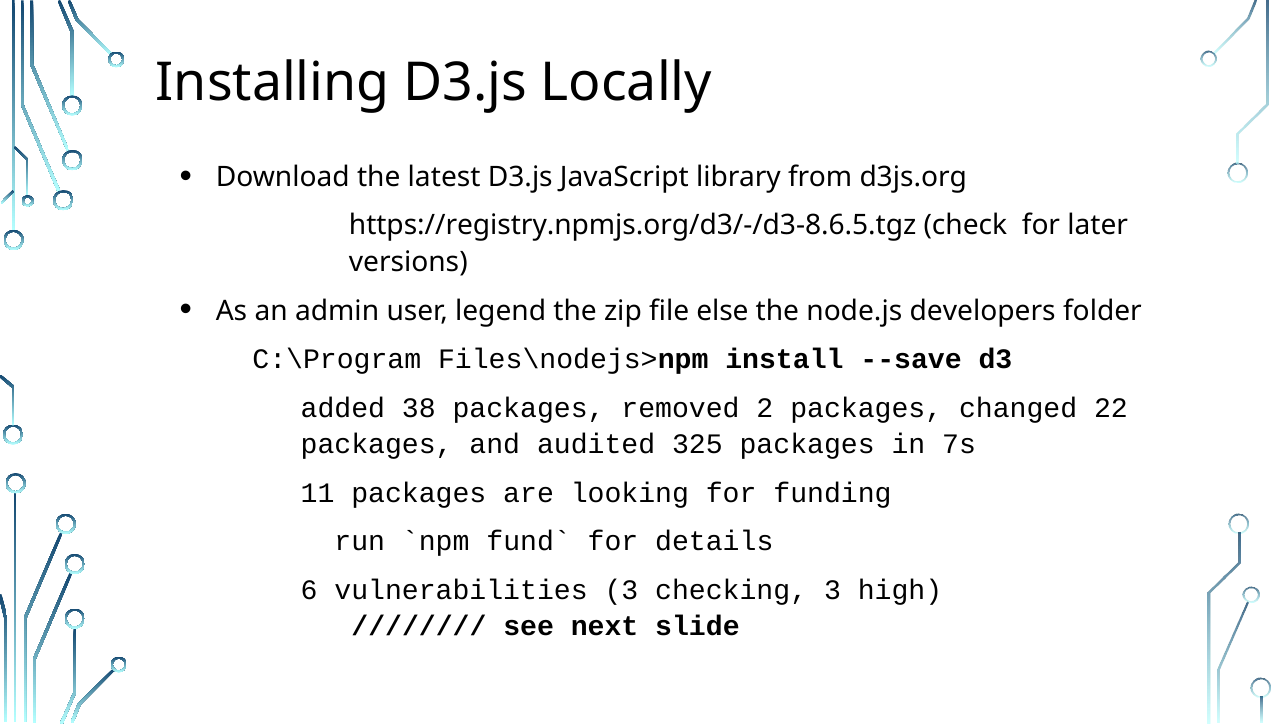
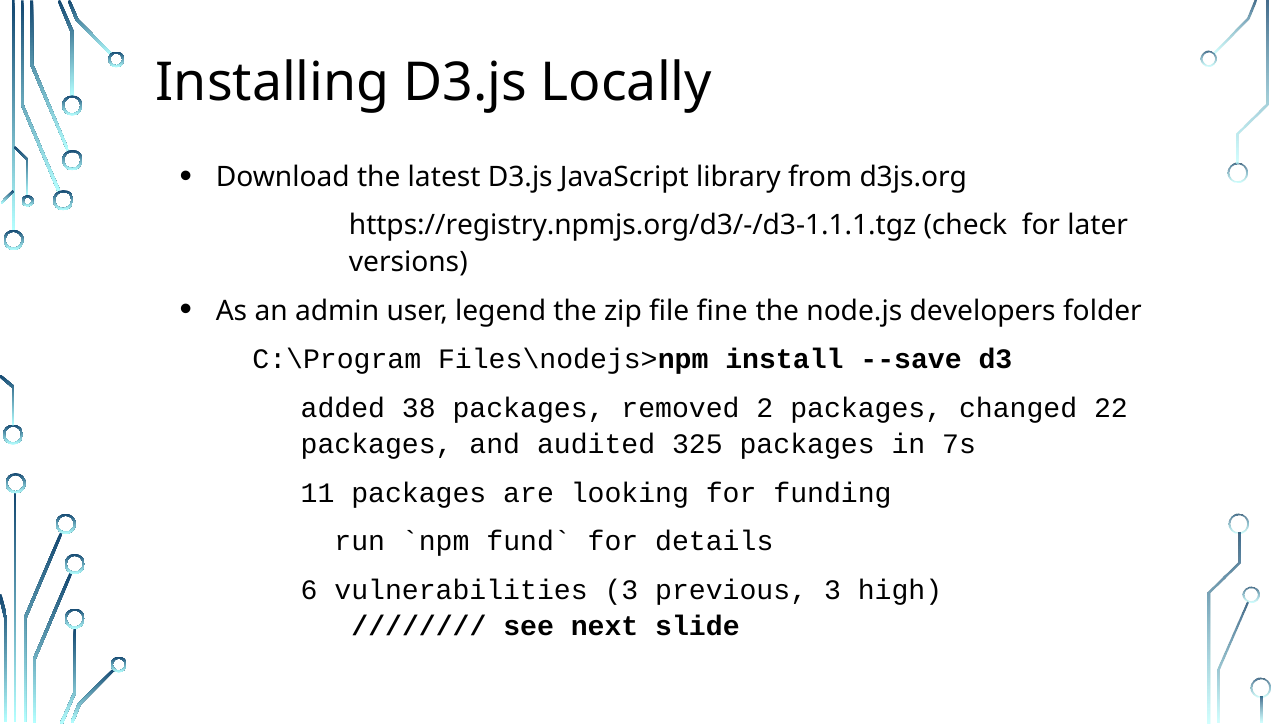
https://registry.npmjs.org/d3/-/d3-8.6.5.tgz: https://registry.npmjs.org/d3/-/d3-8.6.5.tgz -> https://registry.npmjs.org/d3/-/d3-1.1.1.tgz (633, 226)
else: else -> fine (722, 311)
checking: checking -> previous (731, 590)
